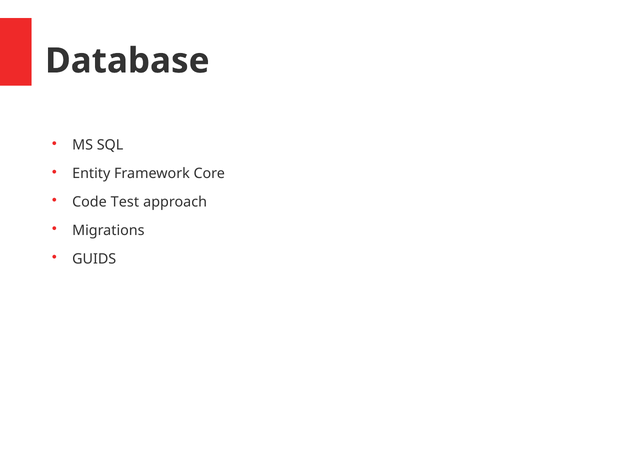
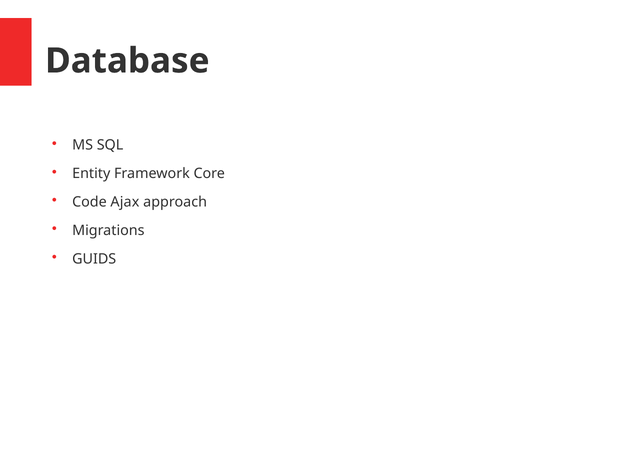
Test: Test -> Ajax (125, 202)
